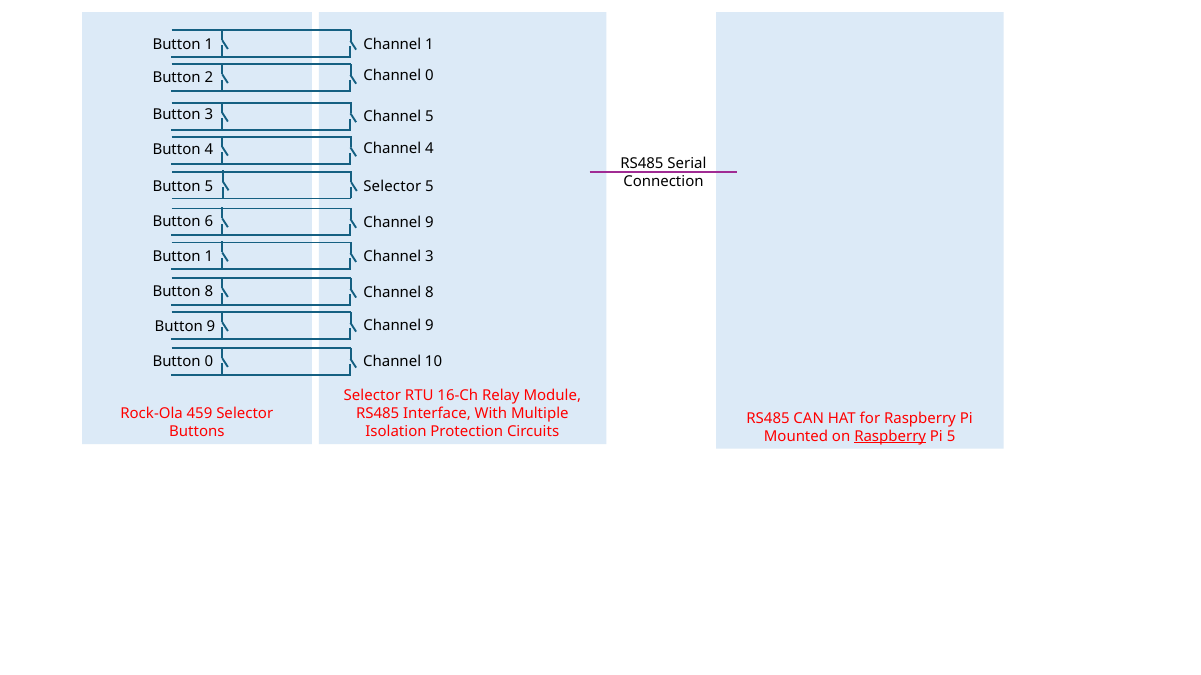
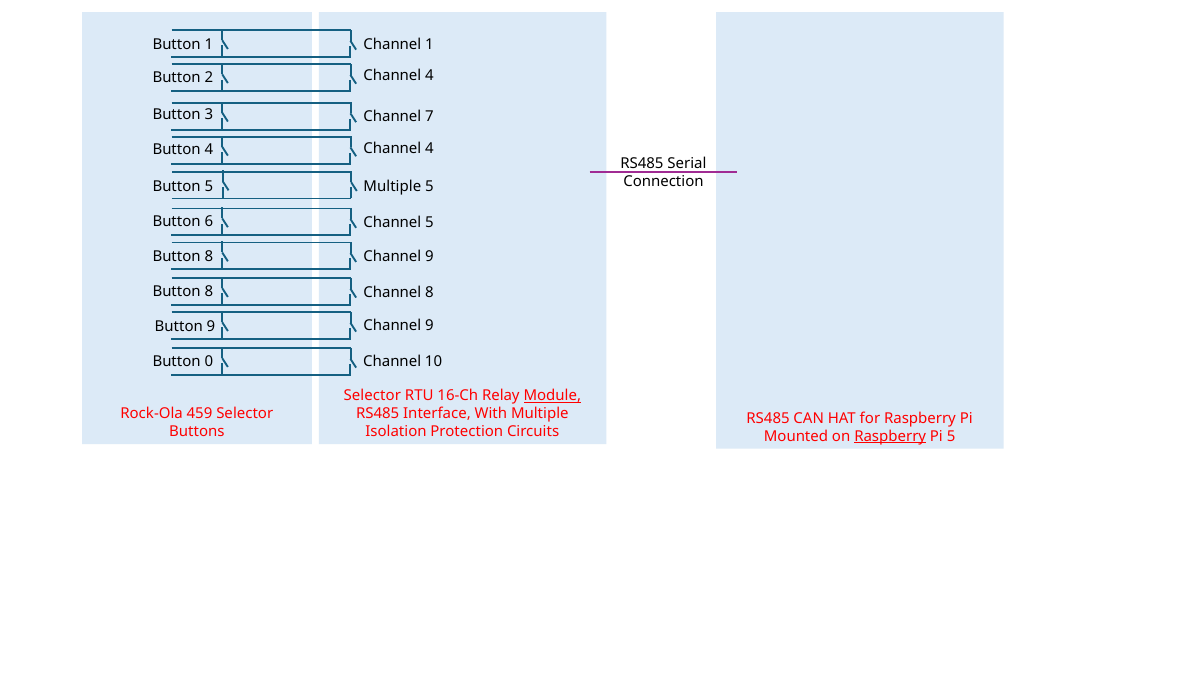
0: 0 -> 4 (429, 76)
Channel 5: 5 -> 7 (429, 117)
Selector: Selector -> Multiple (392, 186)
9: 9 -> 5 (429, 222)
1: 1 -> 8 (209, 257)
3: 3 -> 9 (429, 257)
Module underline: none -> present (552, 396)
